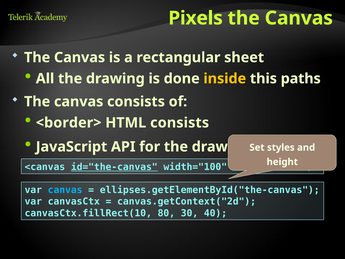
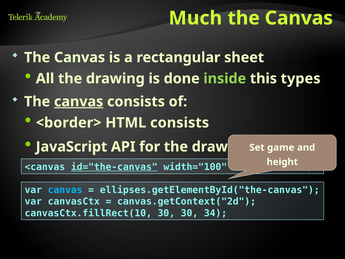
Pixels: Pixels -> Much (195, 18)
inside colour: yellow -> light green (225, 79)
paths: paths -> types (301, 79)
canvas underline: none -> present (79, 102)
styles: styles -> game (281, 147)
canvasCtx.fillRect(10 80: 80 -> 30 (166, 213)
40: 40 -> 34 (215, 213)
